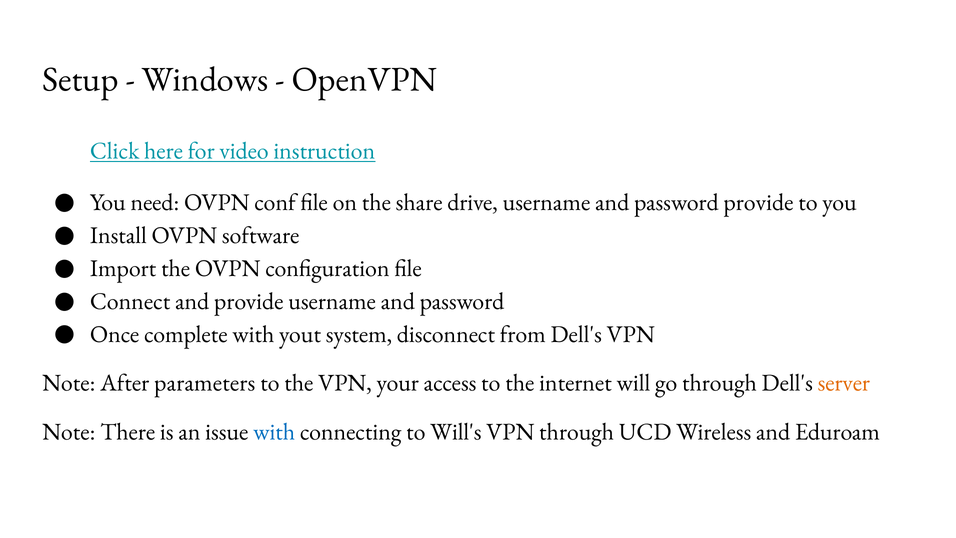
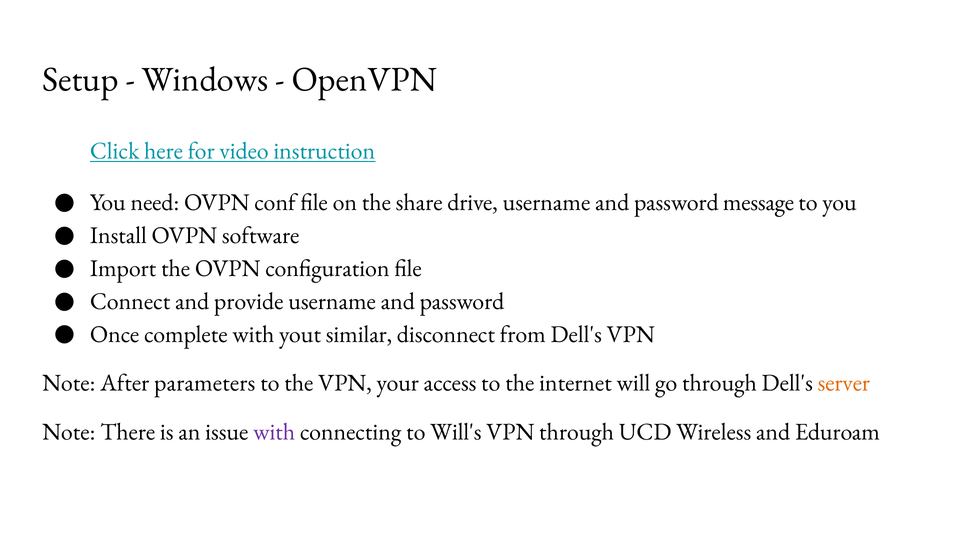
password provide: provide -> message (759, 202)
system: system -> similar (359, 334)
with colour: blue -> purple (274, 432)
